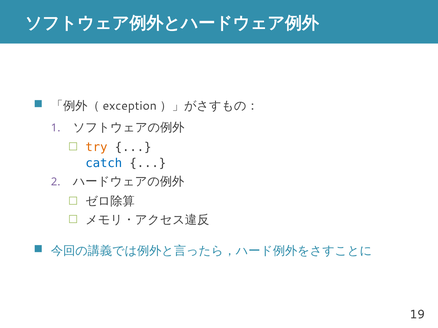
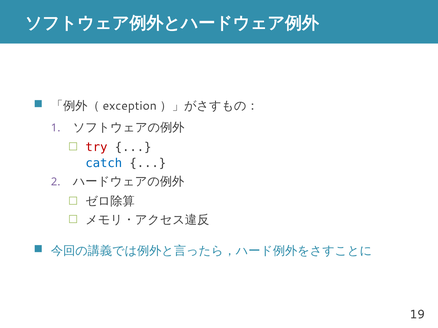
try colour: orange -> red (96, 147)
